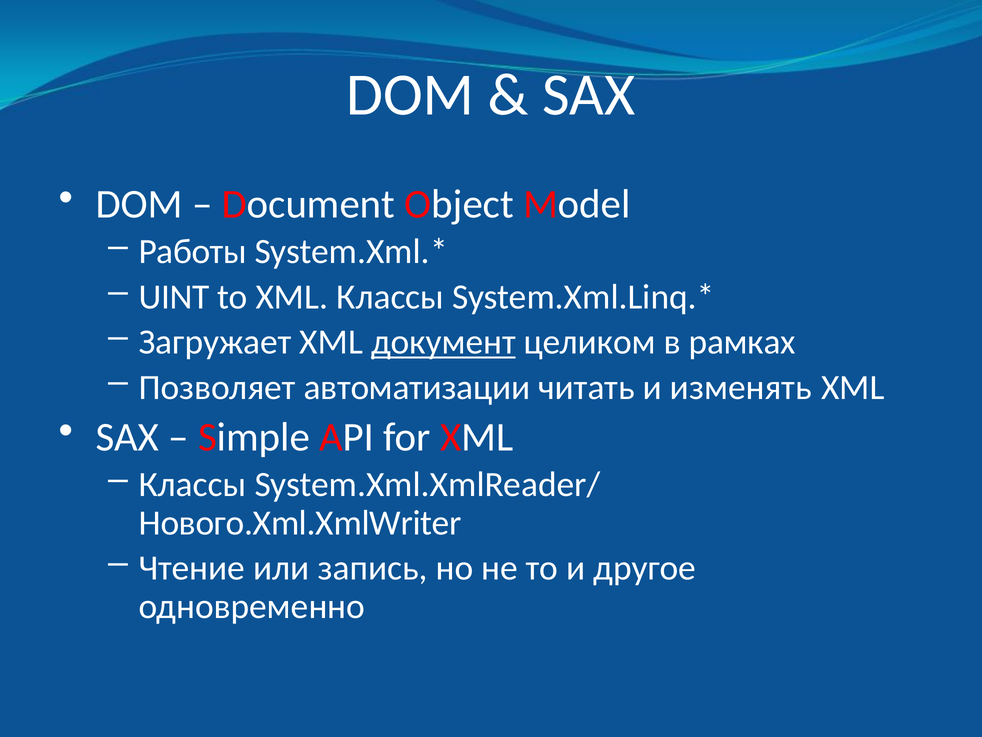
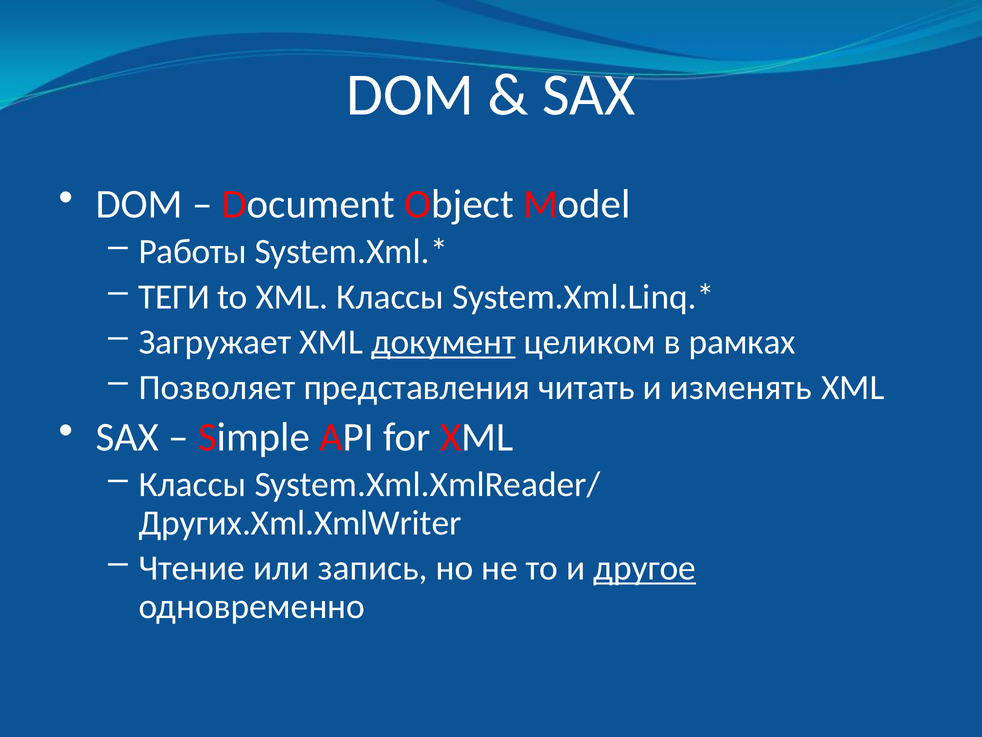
UINT: UINT -> ТЕГИ (174, 297)
автоматизации: автоматизации -> представления (417, 387)
Нового.Xml.XmlWriter: Нового.Xml.XmlWriter -> Других.Xml.XmlWriter (300, 523)
другое underline: none -> present (645, 568)
